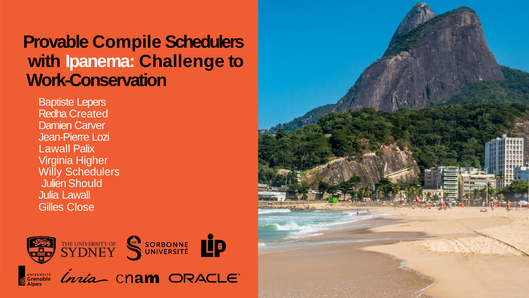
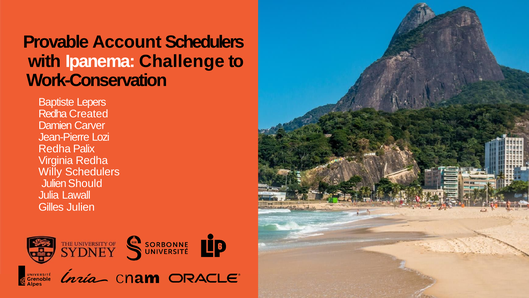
Compile: Compile -> Account (127, 42)
Lawall: Lawall -> Redha (55, 148)
Virginia Higher: Higher -> Redha (92, 160)
Gilles Close: Close -> Julien (81, 207)
